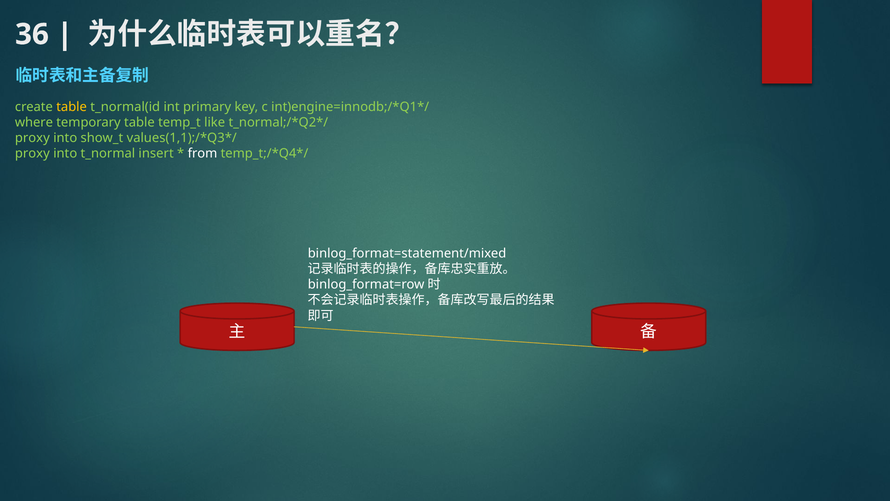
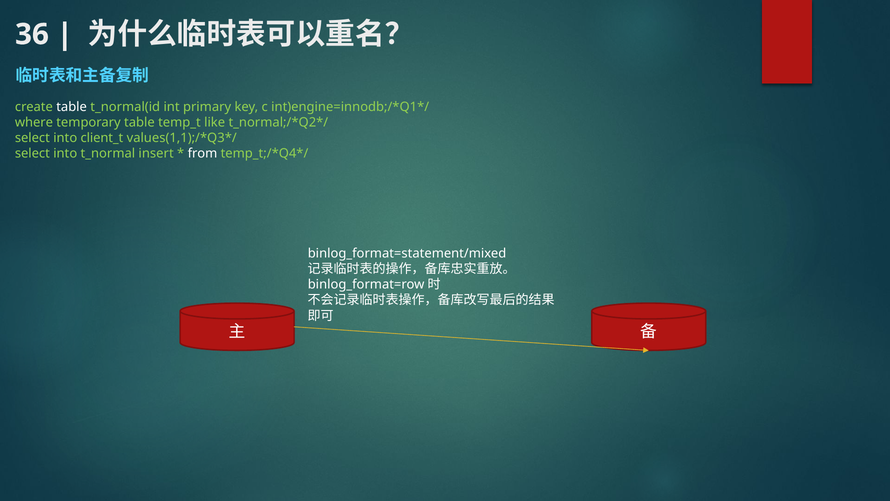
table colour: yellow -> white (72, 107)
proxy: proxy -> select (32, 138)
show_t: show_t -> client_t (102, 138)
proxy: proxy -> select (32, 154)
